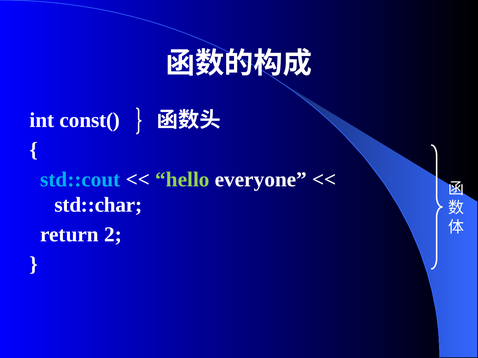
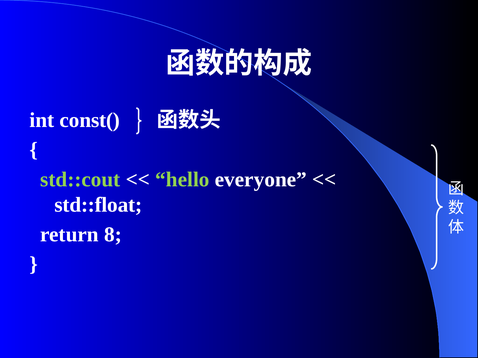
std::cout colour: light blue -> light green (80, 180)
std::char: std::char -> std::float (98, 205)
2: 2 -> 8 (113, 235)
